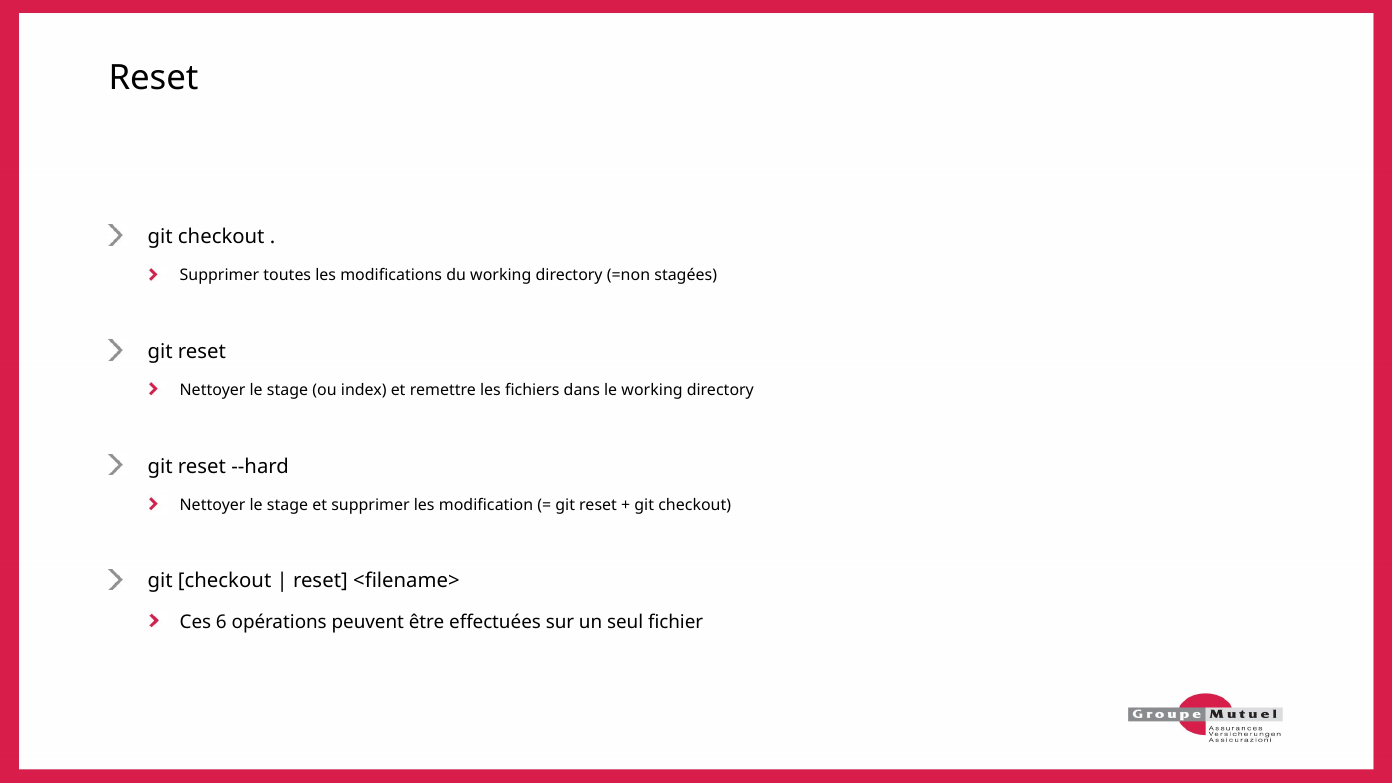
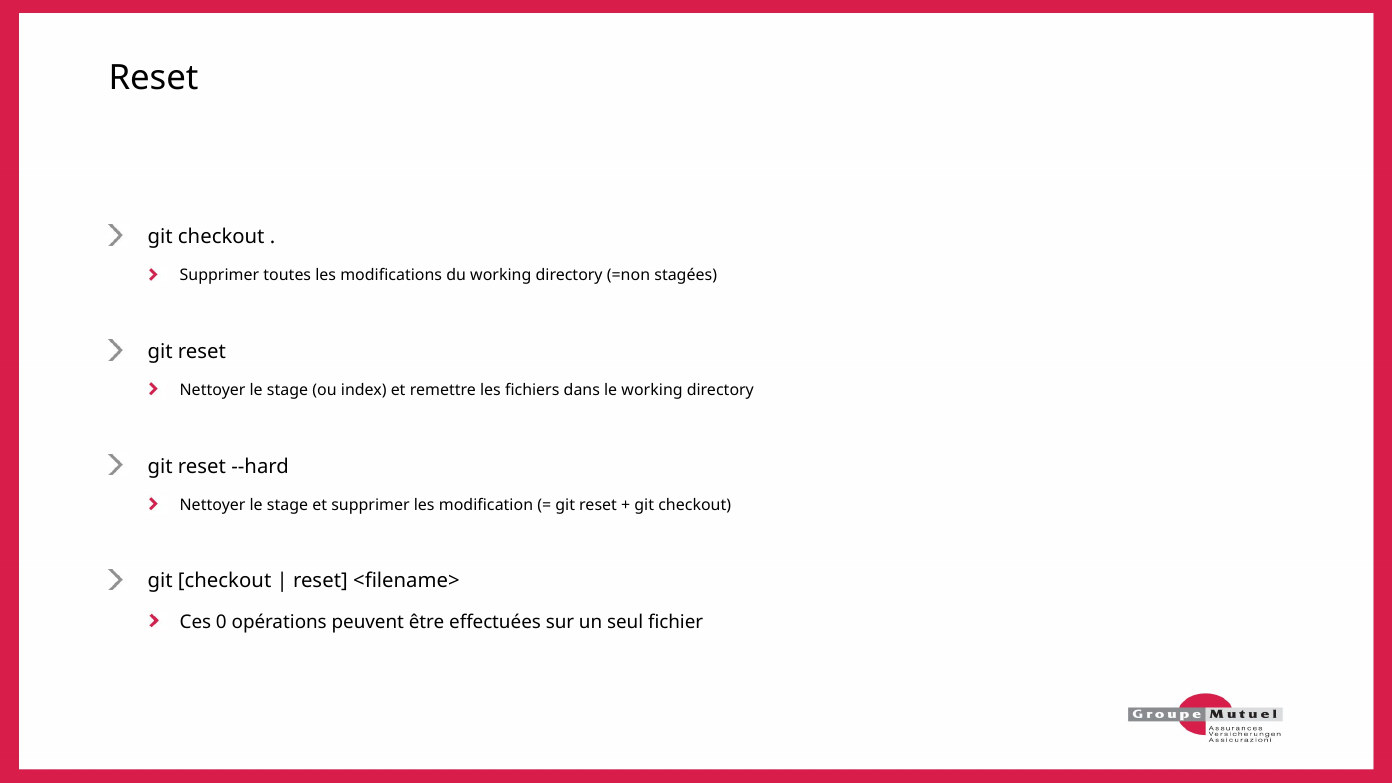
6: 6 -> 0 (221, 622)
